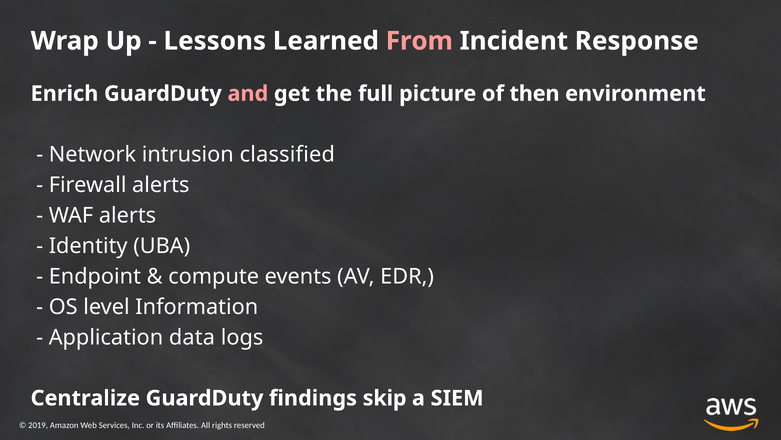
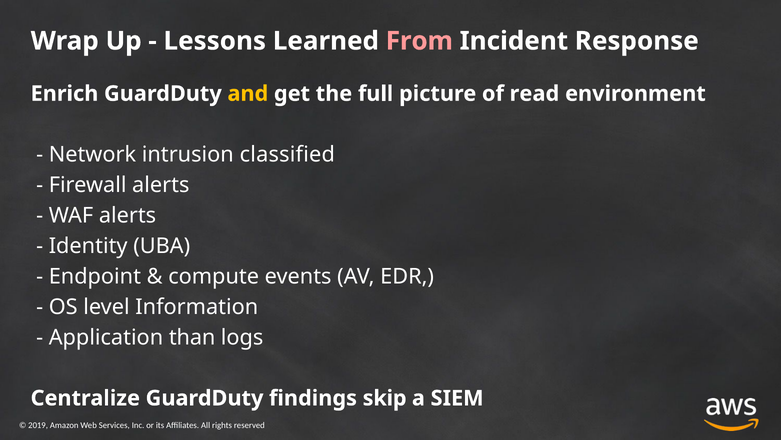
and colour: pink -> yellow (248, 94)
then: then -> read (534, 94)
data: data -> than (192, 337)
